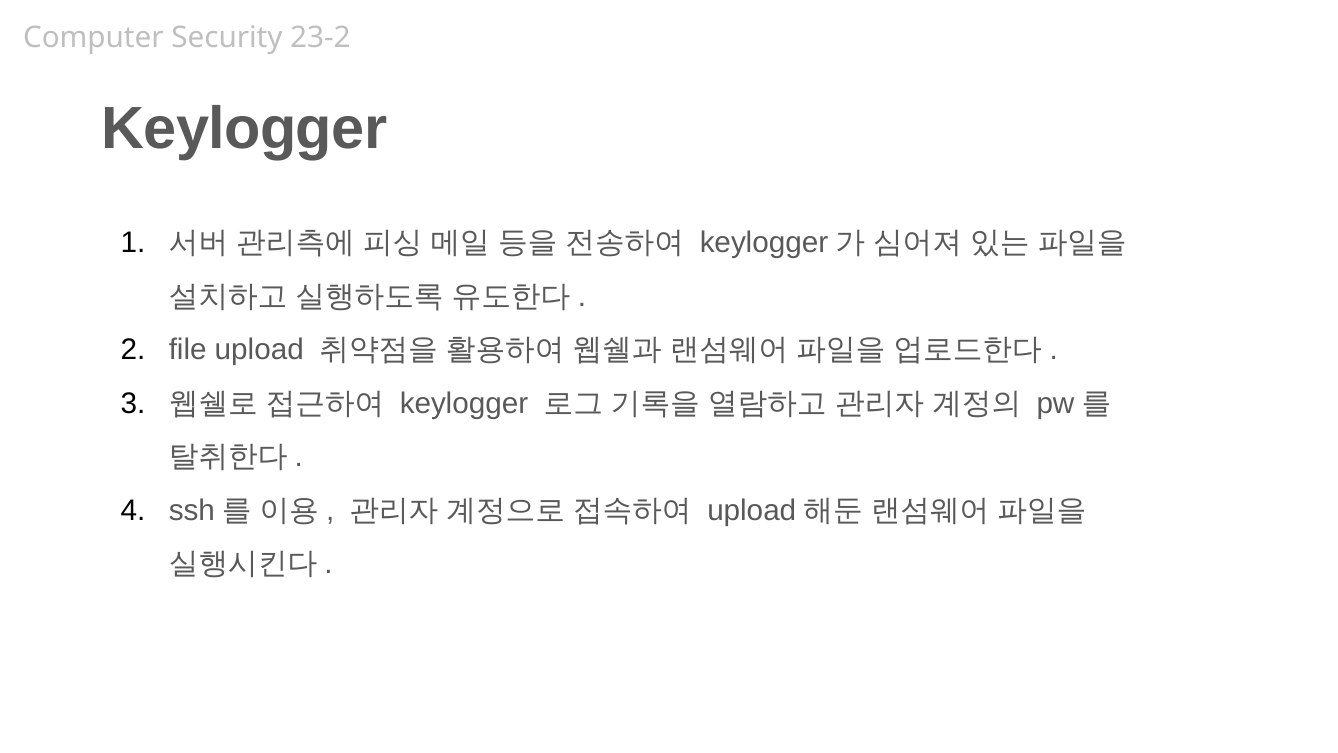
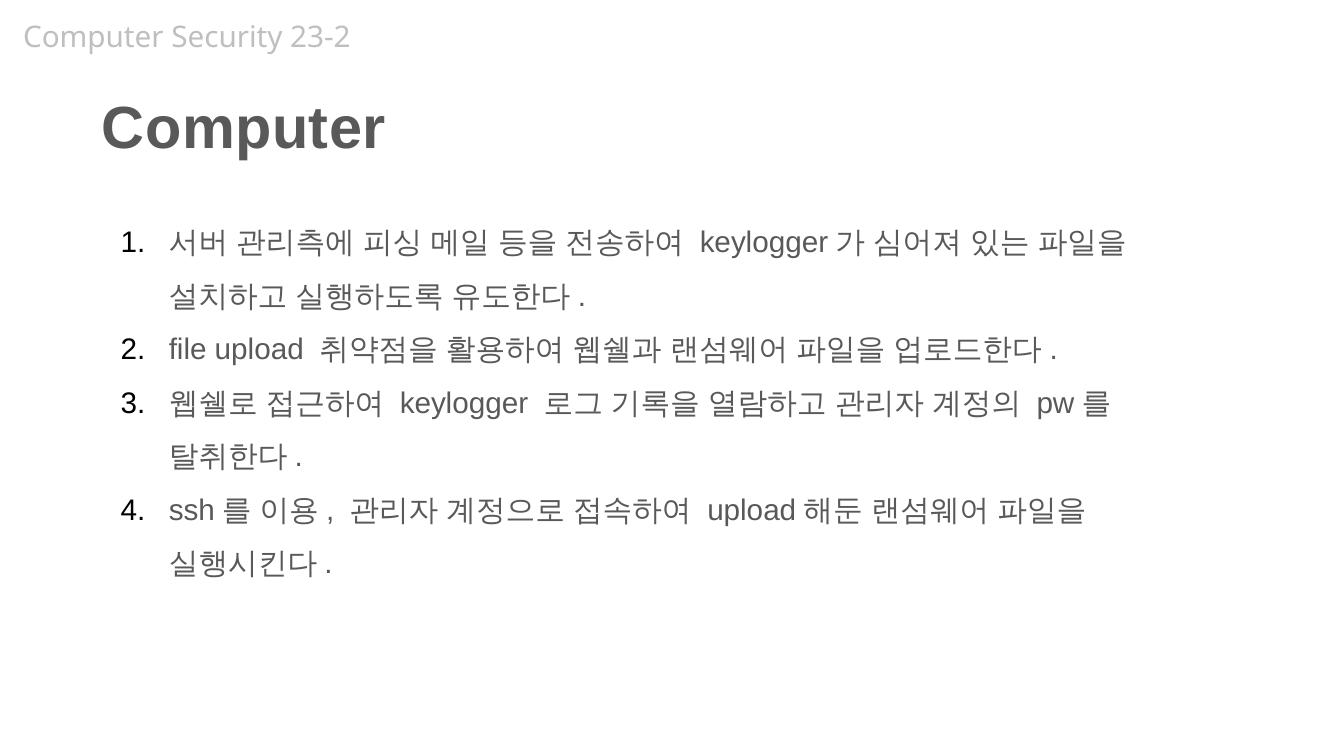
Keylogger: Keylogger -> Computer (244, 129)
